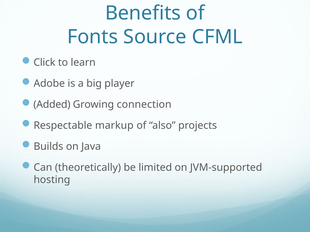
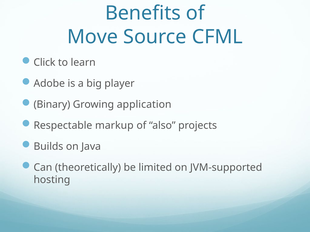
Fonts: Fonts -> Move (93, 37)
Added: Added -> Binary (52, 105)
connection: connection -> application (144, 105)
